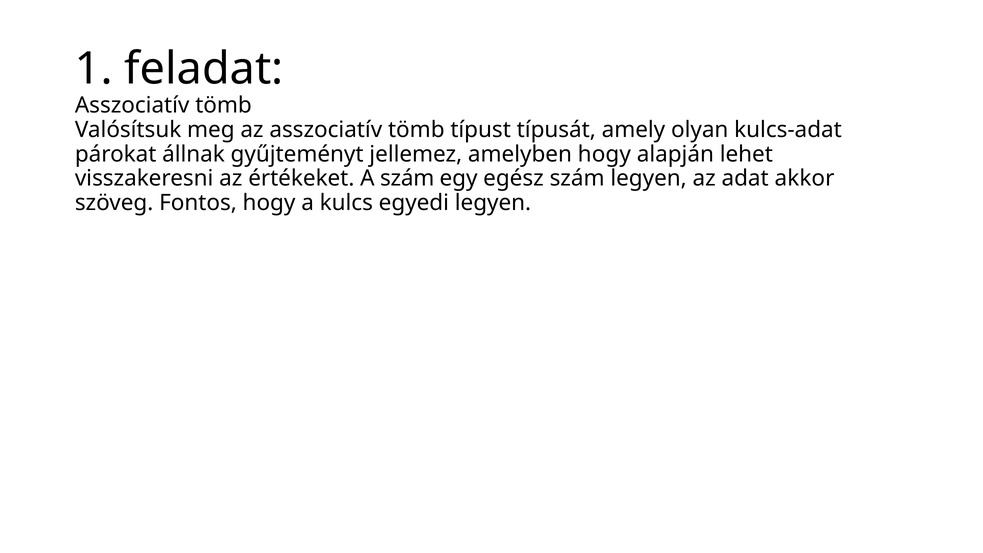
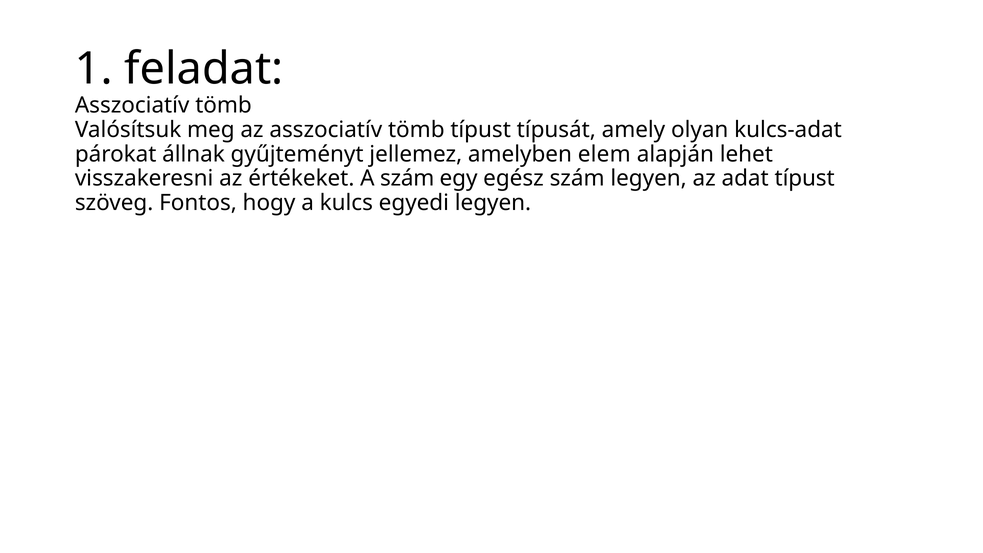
amelyben hogy: hogy -> elem (604, 154)
adat akkor: akkor -> típust (805, 178)
